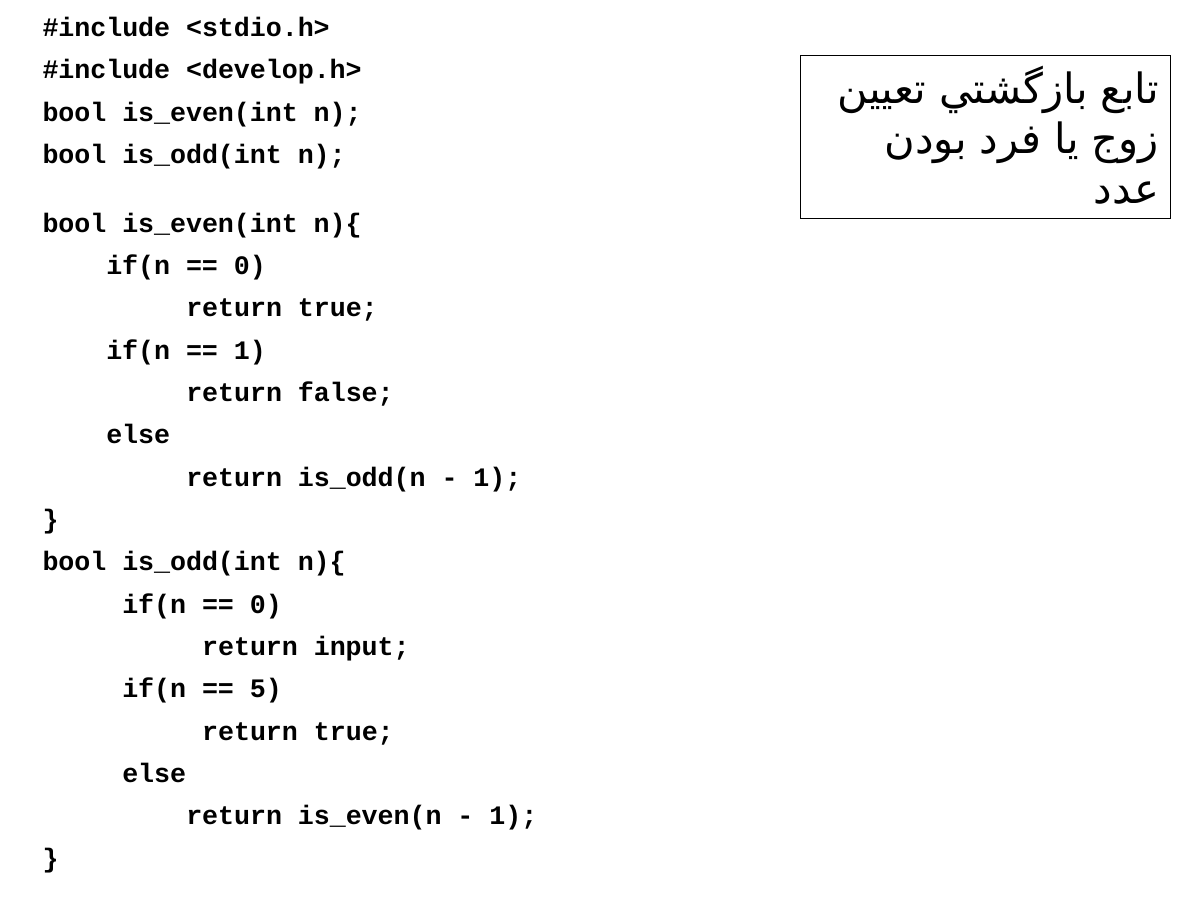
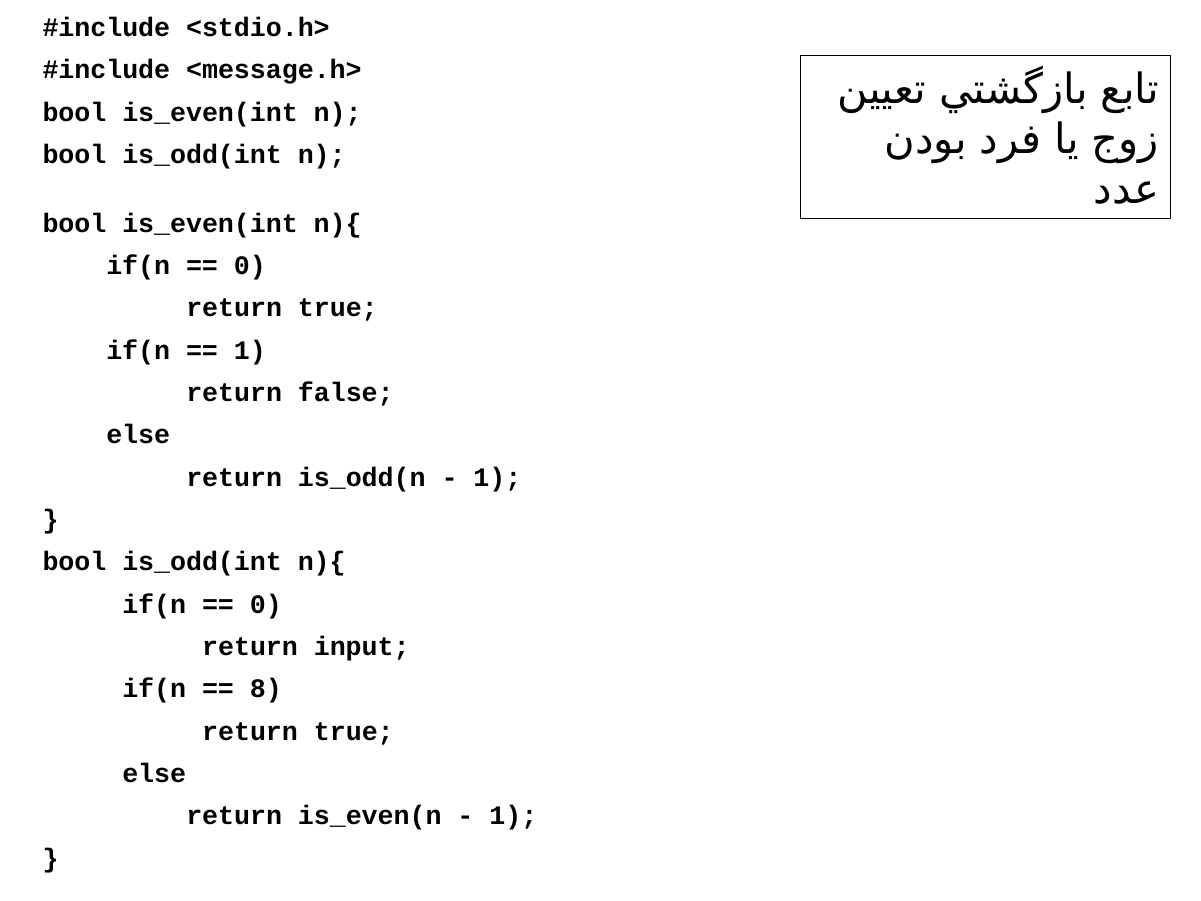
<develop.h>: <develop.h> -> <message.h> (274, 70)
5: 5 -> 8 (266, 689)
